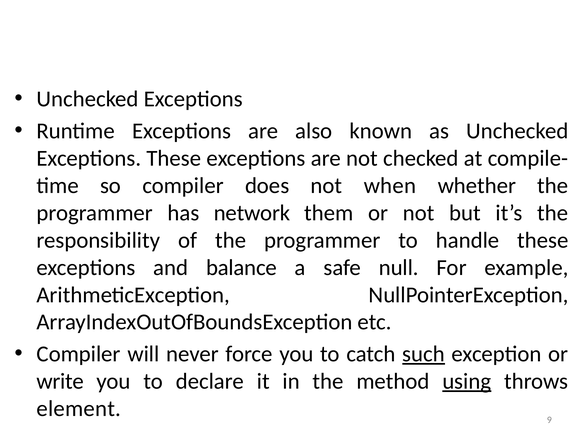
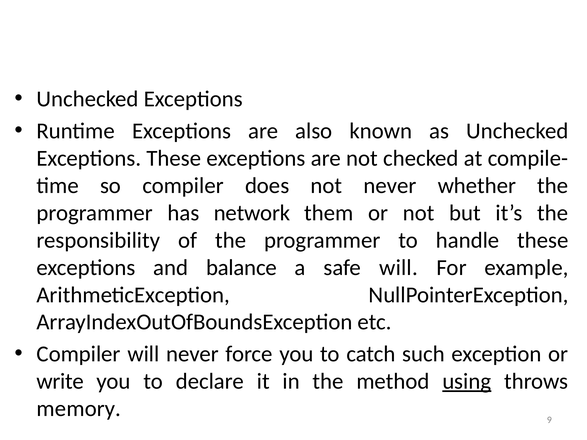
not when: when -> never (390, 186)
safe null: null -> will (399, 268)
such underline: present -> none (424, 354)
element: element -> memory (79, 409)
